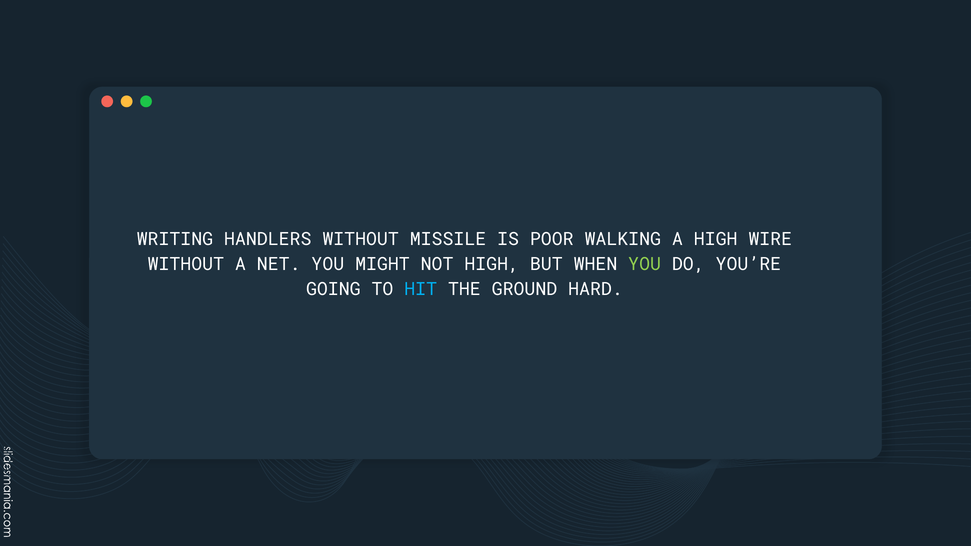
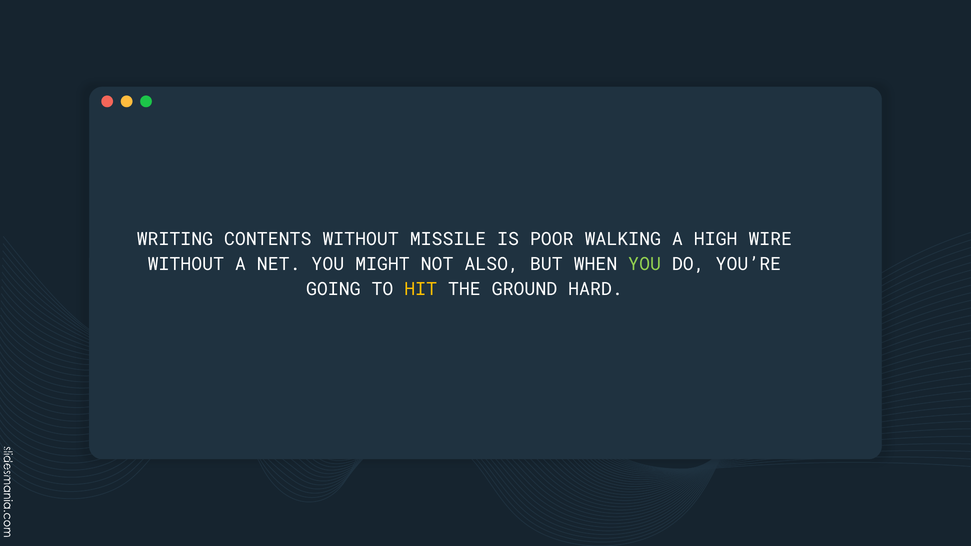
HANDLERS: HANDLERS -> CONTENTS (268, 239)
NOT HIGH: HIGH -> ALSO (492, 264)
HIT colour: light blue -> yellow (421, 289)
